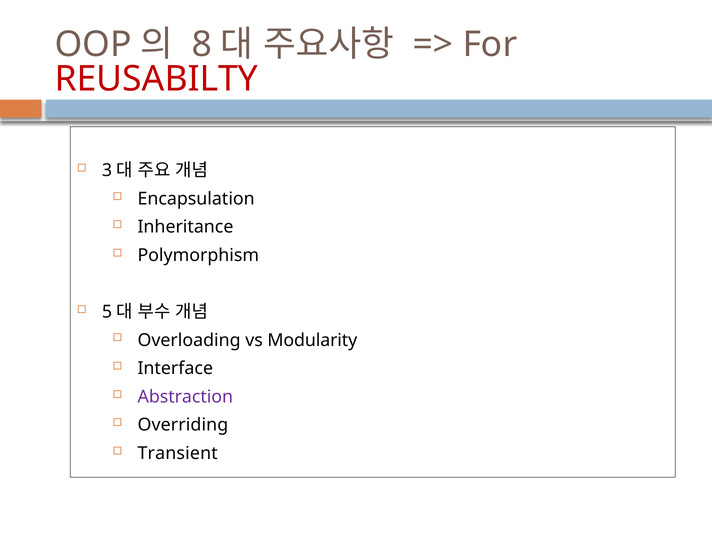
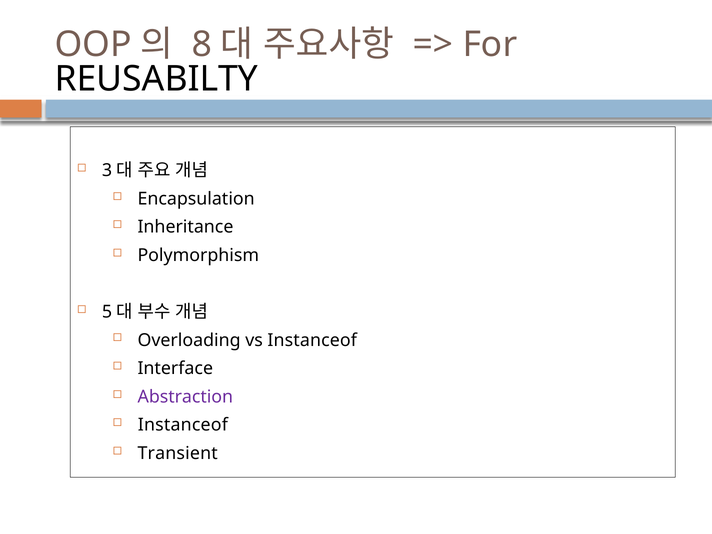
REUSABILTY colour: red -> black (156, 79)
vs Modularity: Modularity -> Instanceof (312, 340)
Overriding: Overriding -> Instanceof (183, 425)
